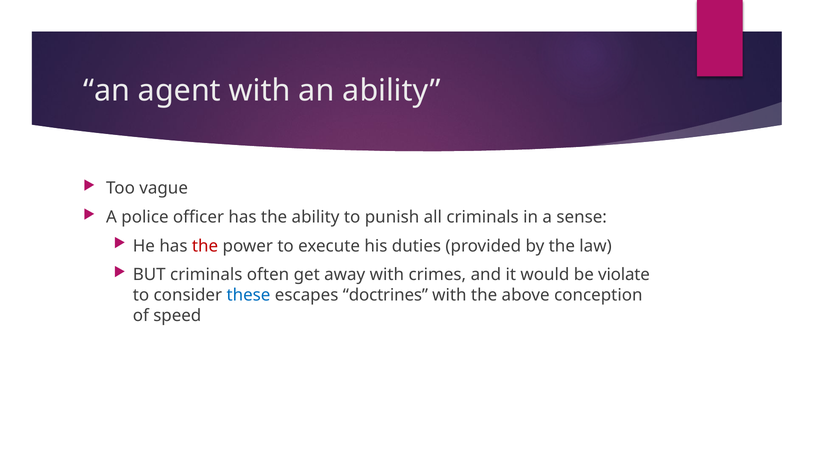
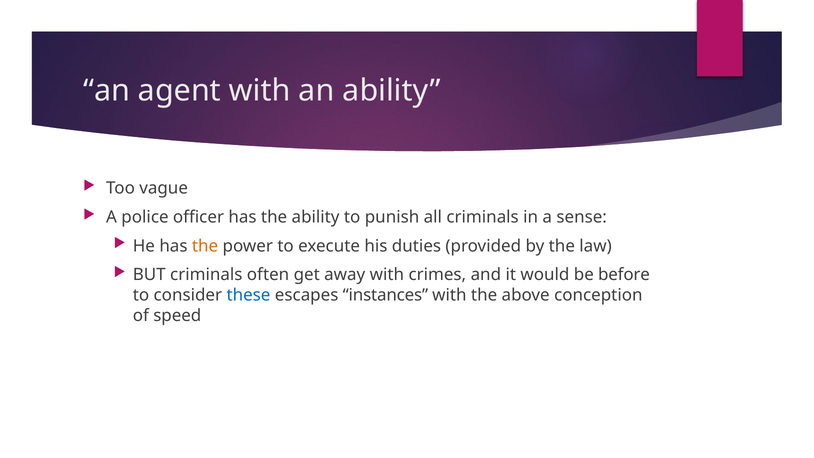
the colour: red -> orange (205, 246)
violate: violate -> before (624, 275)
doctrines: doctrines -> instances (385, 295)
